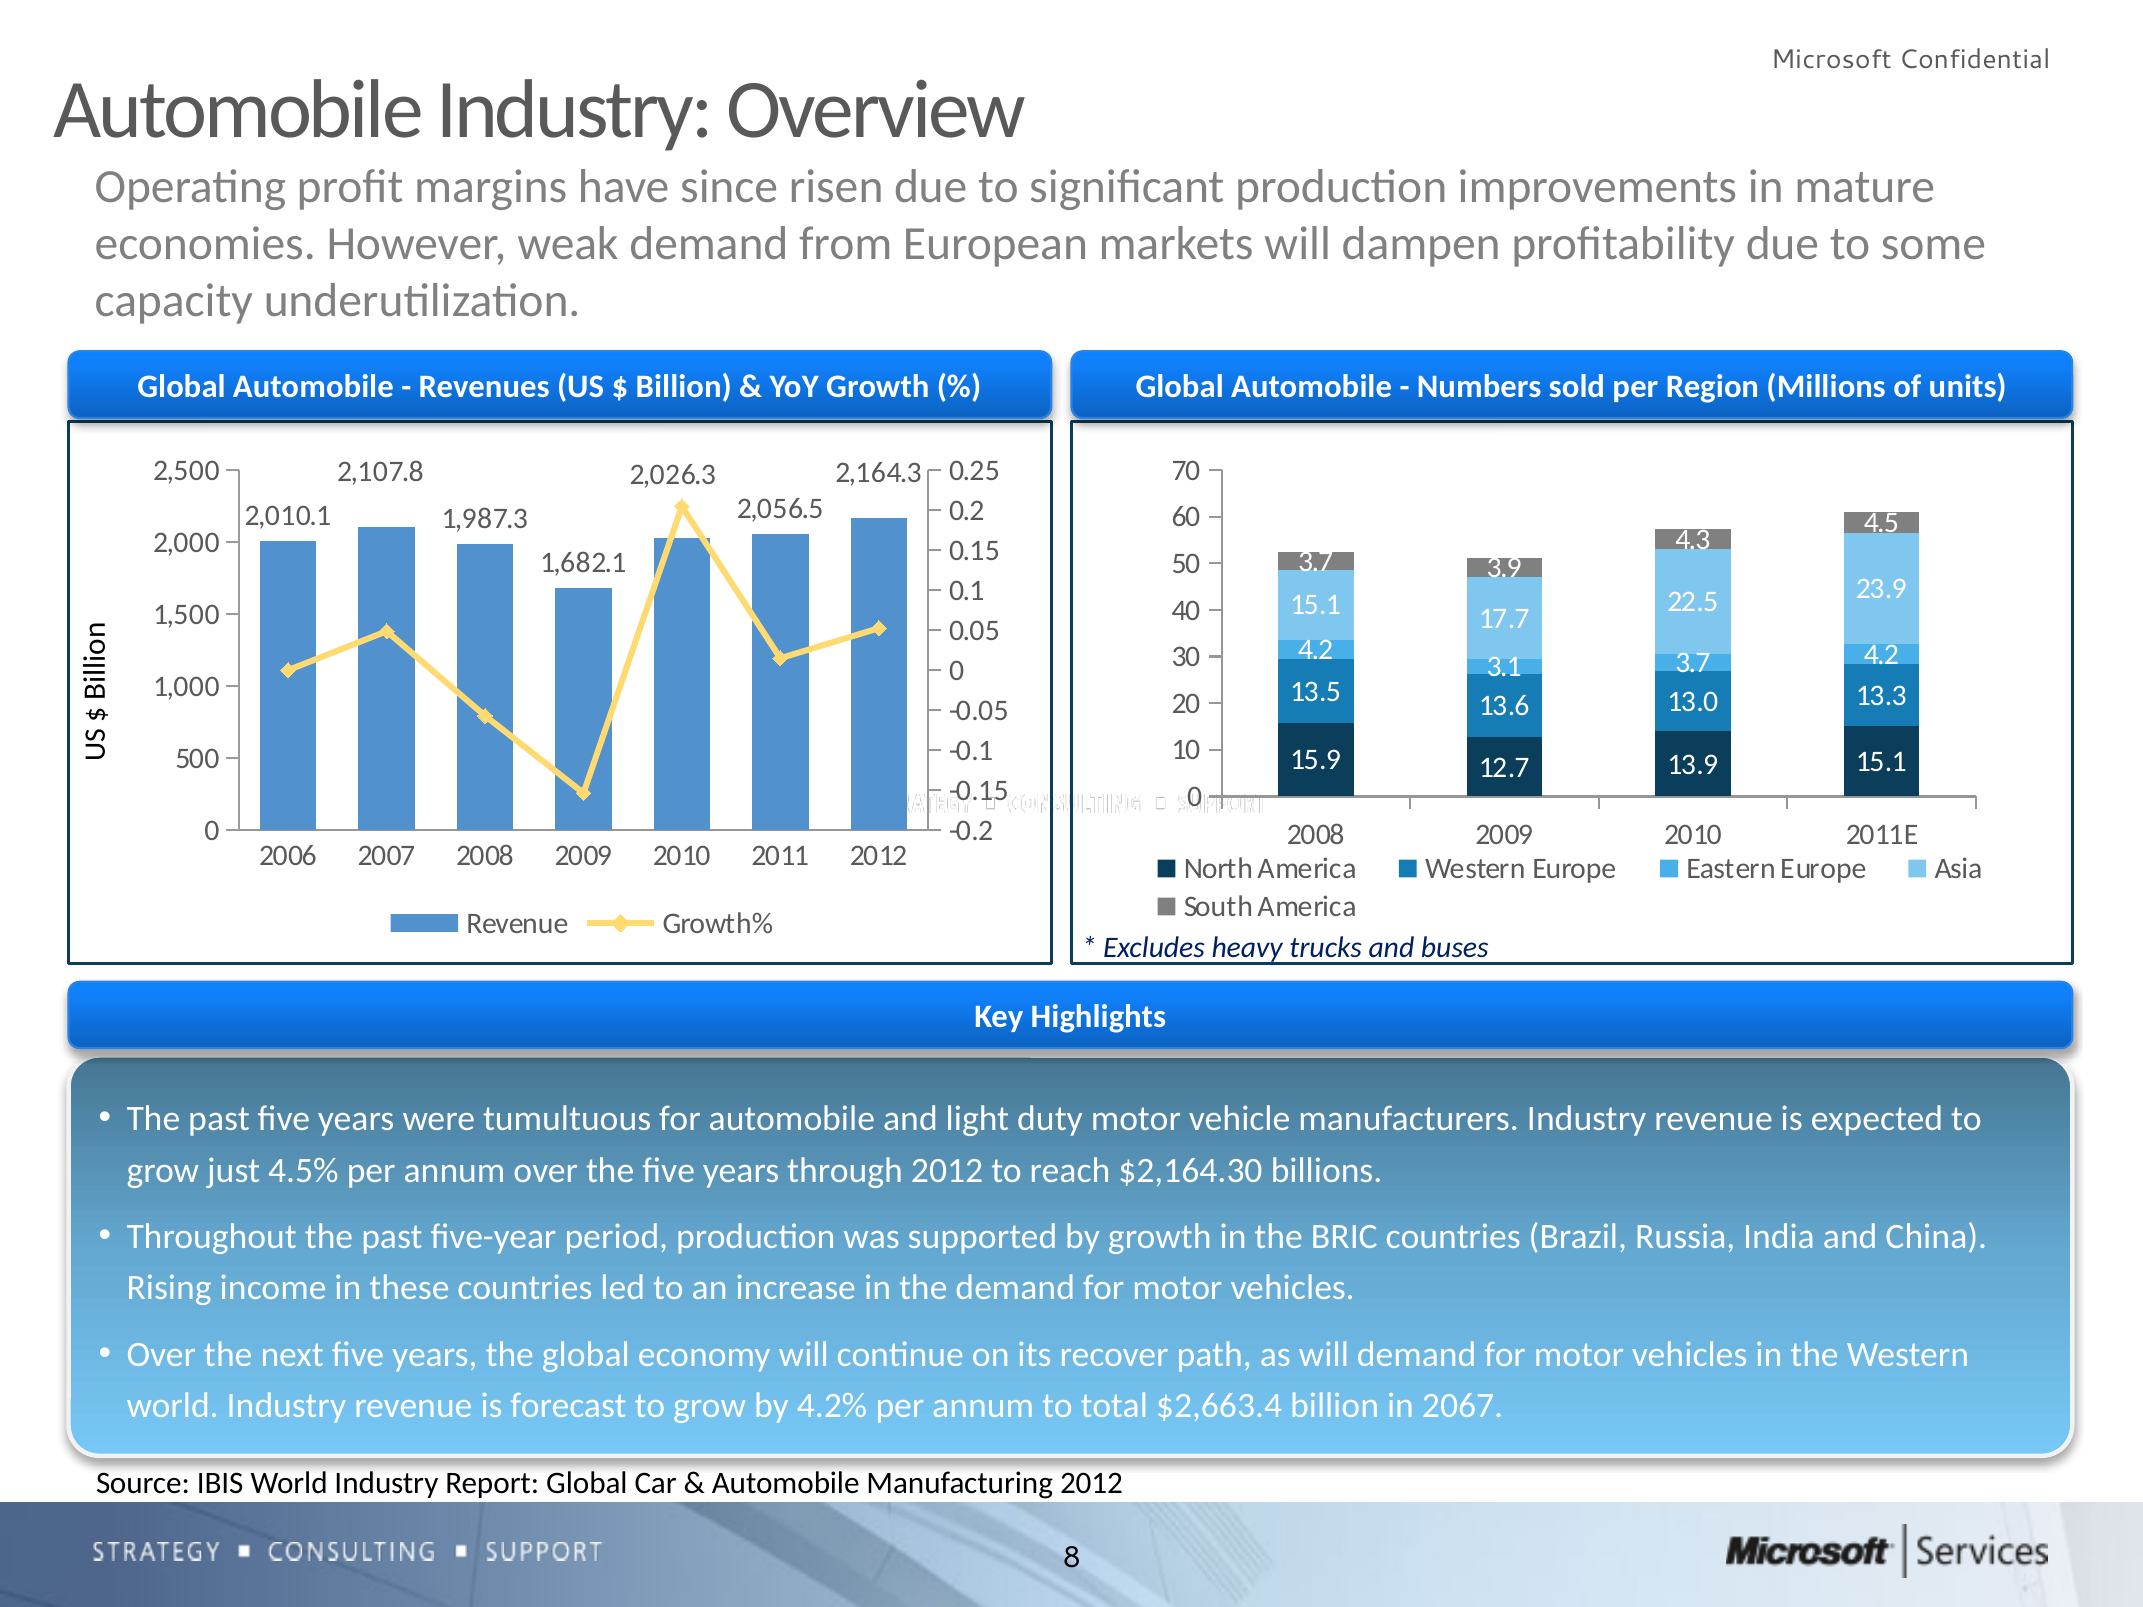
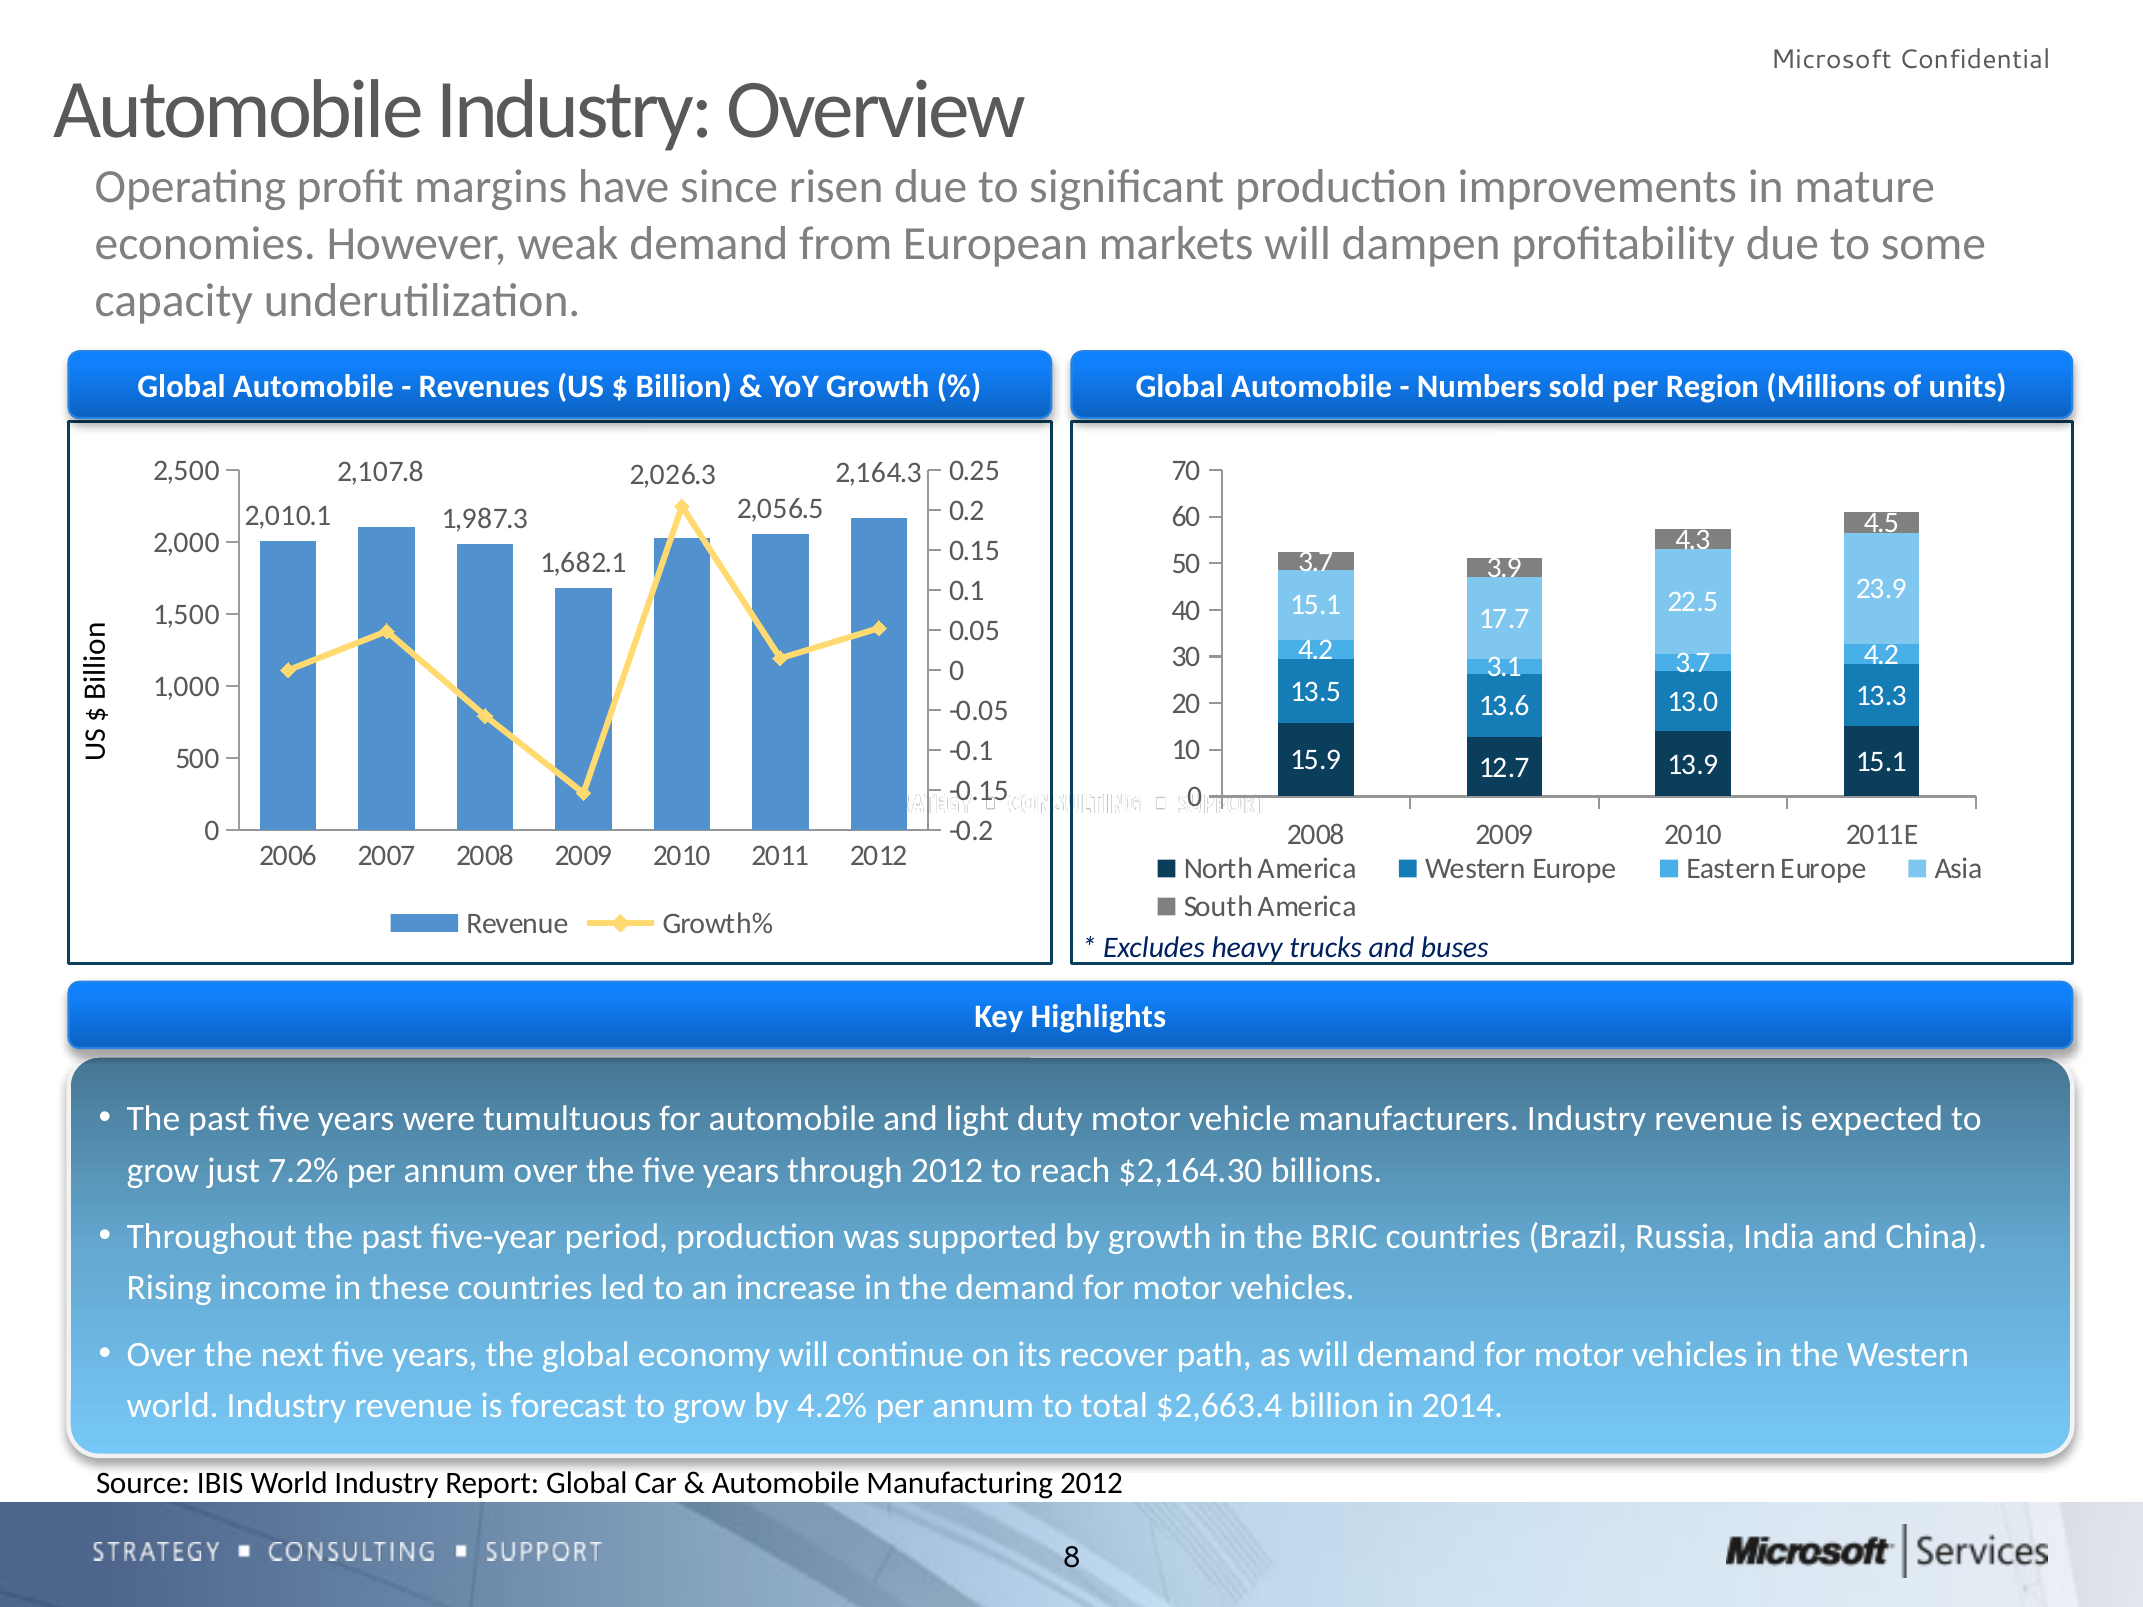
4.5%: 4.5% -> 7.2% (303, 1171)
2067: 2067 -> 2014 (1463, 1406)
